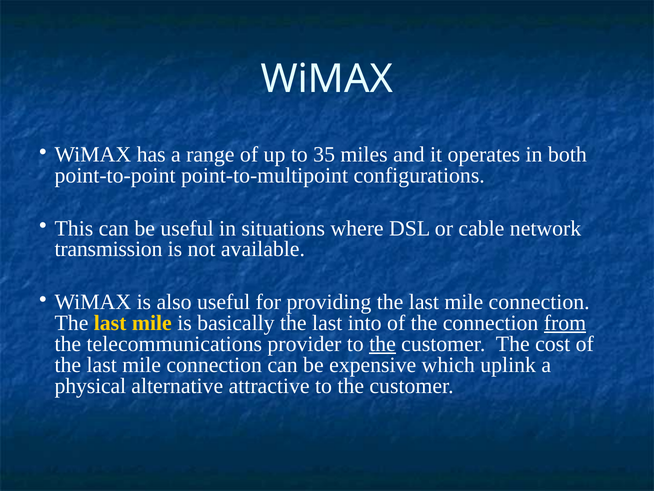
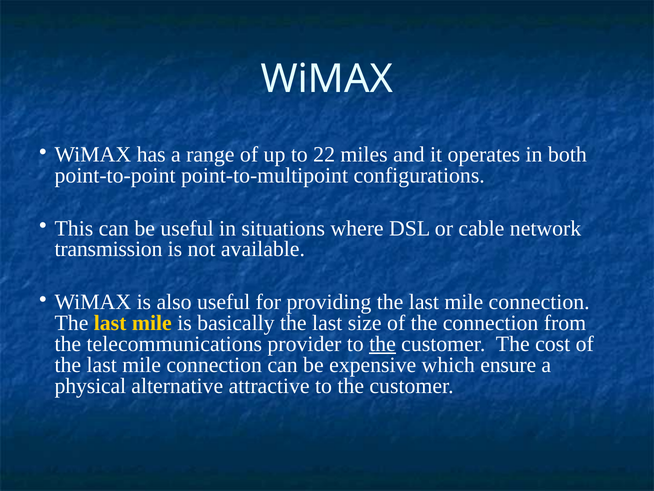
35: 35 -> 22 (324, 154)
into: into -> size (365, 323)
from underline: present -> none (565, 323)
uplink: uplink -> ensure (508, 365)
